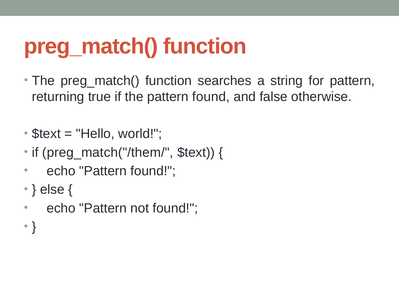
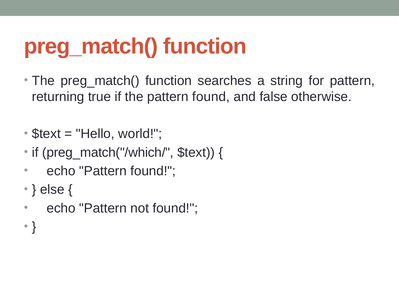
preg_match("/them/: preg_match("/them/ -> preg_match("/which/ (108, 153)
